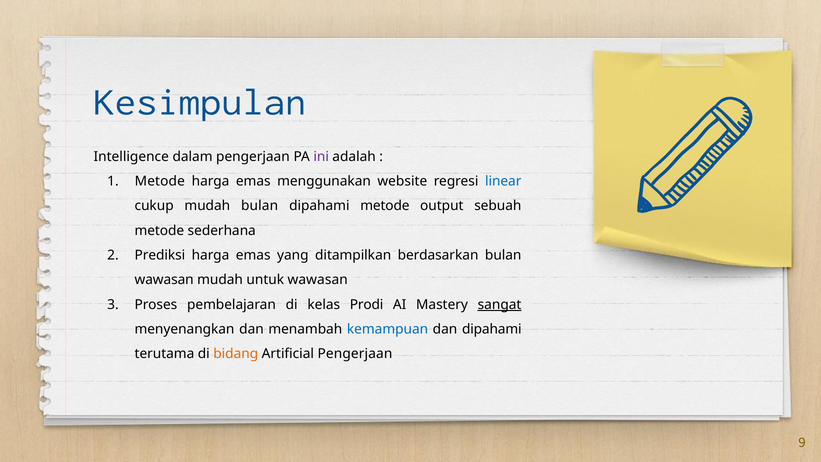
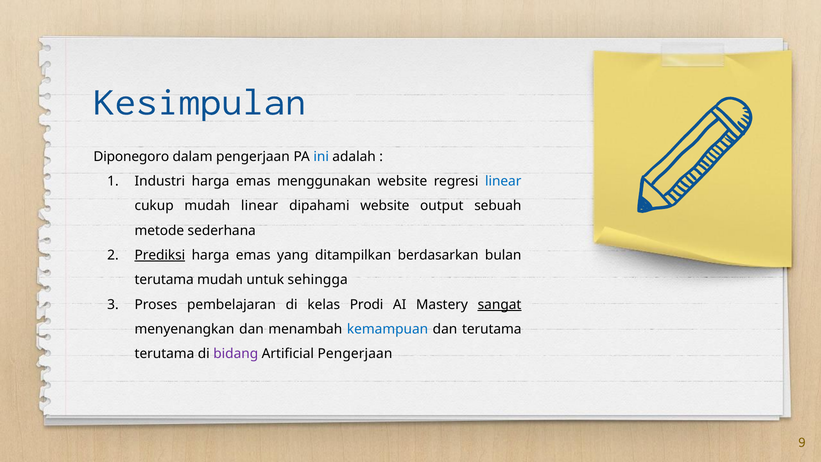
Intelligence: Intelligence -> Diponegoro (131, 157)
ini colour: purple -> blue (321, 157)
Metode: Metode -> Industri (160, 181)
mudah bulan: bulan -> linear (260, 206)
dipahami metode: metode -> website (385, 206)
Prediksi underline: none -> present (160, 255)
wawasan: wawasan -> terutama (164, 280)
untuk wawasan: wawasan -> sehingga (318, 280)
dan dipahami: dipahami -> terutama (492, 329)
bidang colour: orange -> purple (236, 354)
